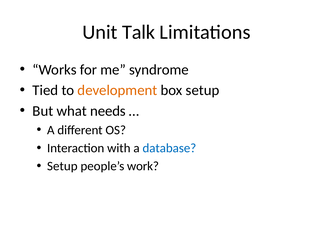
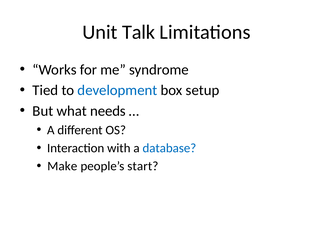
development colour: orange -> blue (117, 91)
Setup: Setup -> Make (62, 167)
work: work -> start (143, 167)
